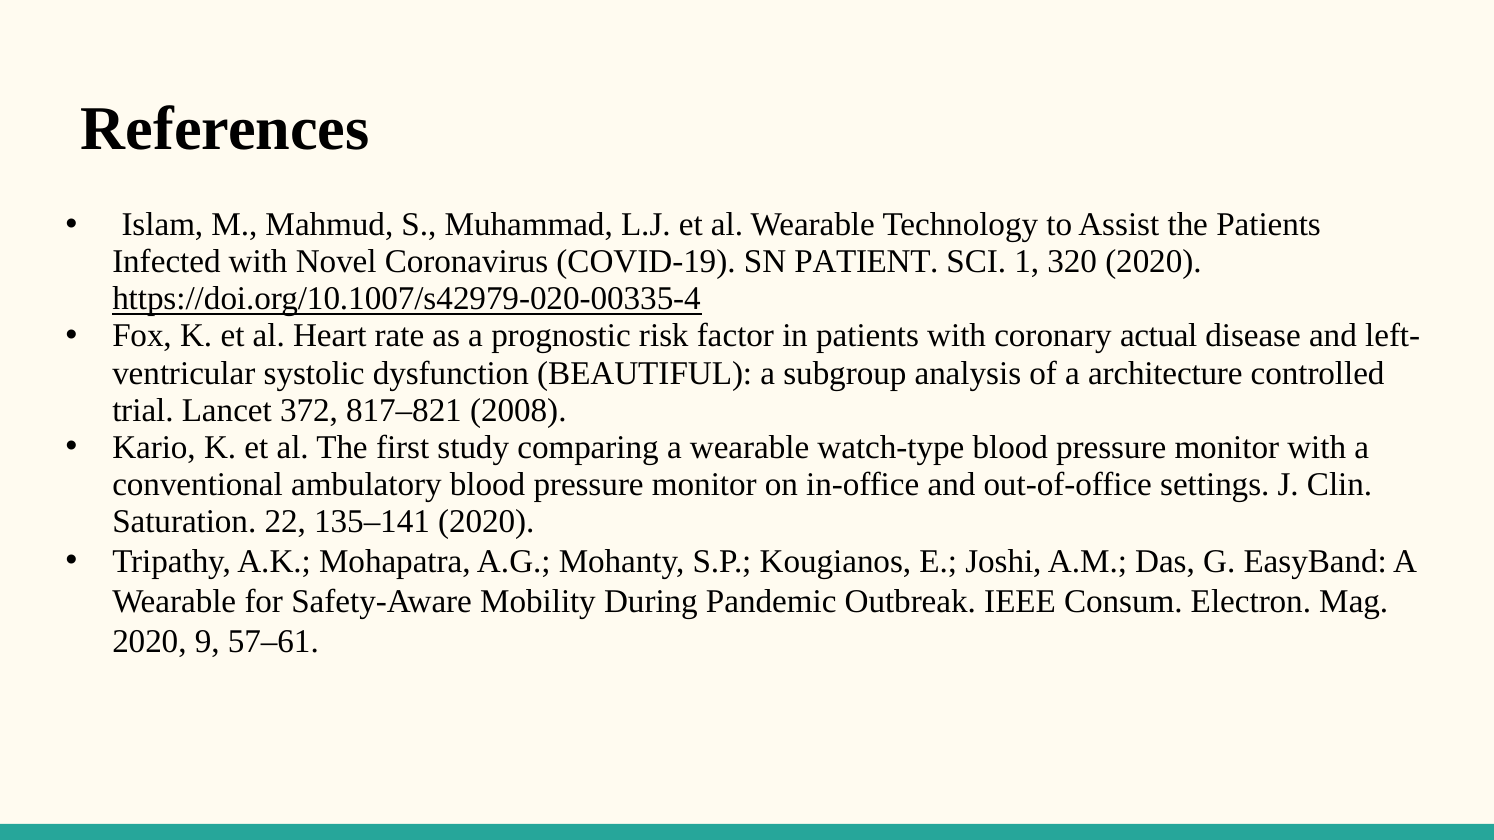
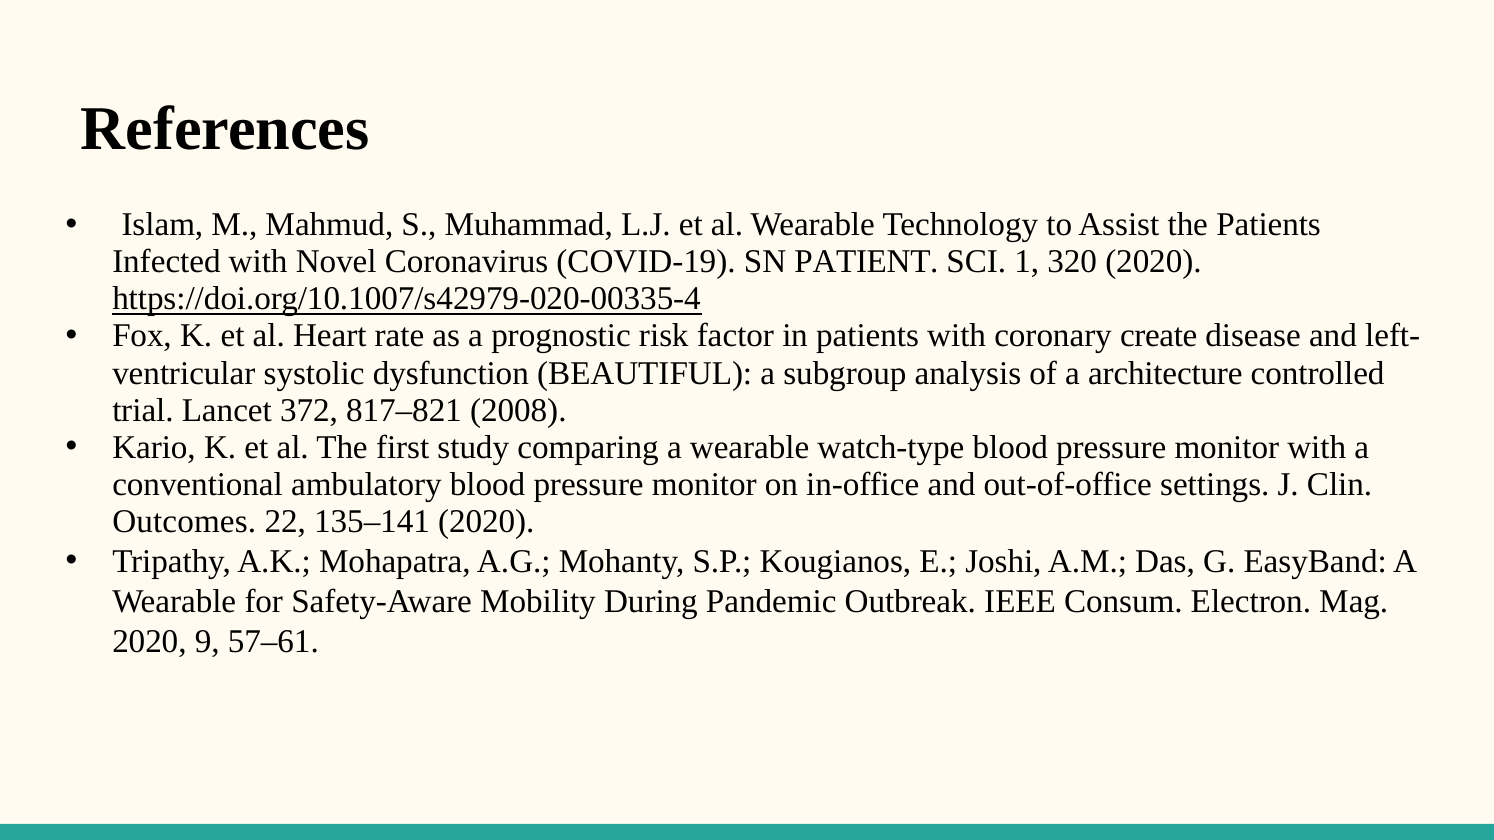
actual: actual -> create (1159, 336)
Saturation: Saturation -> Outcomes (184, 521)
